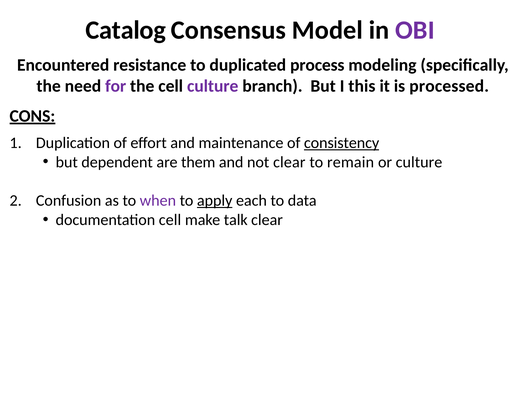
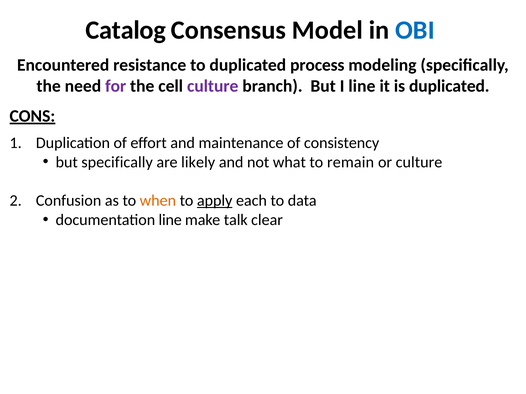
OBI colour: purple -> blue (415, 30)
I this: this -> line (362, 86)
is processed: processed -> duplicated (449, 86)
consistency underline: present -> none (342, 143)
but dependent: dependent -> specifically (117, 162)
them: them -> likely (198, 162)
not clear: clear -> what (289, 162)
when colour: purple -> orange (158, 201)
documentation cell: cell -> line (170, 220)
